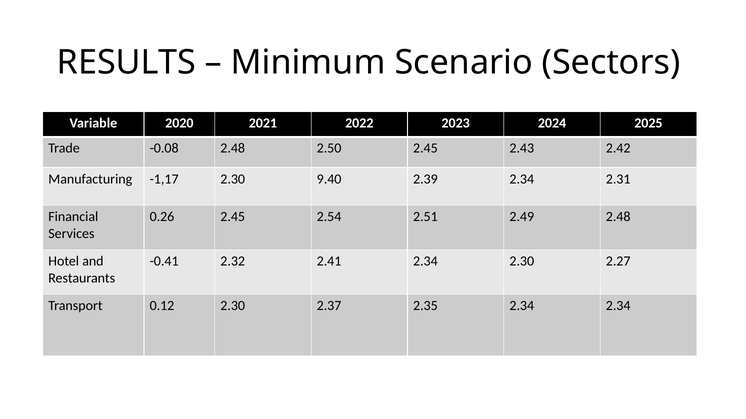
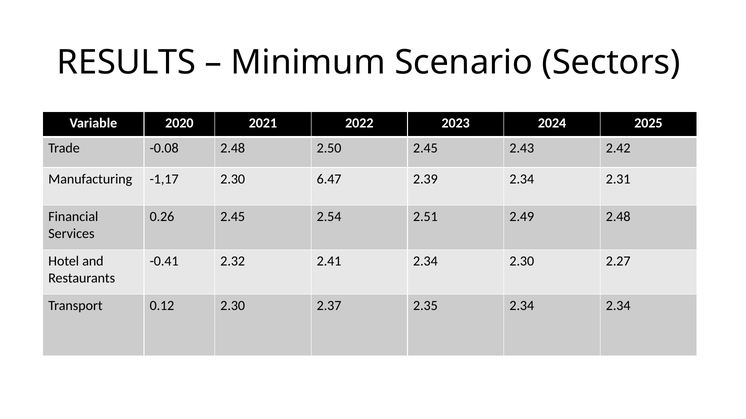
9.40: 9.40 -> 6.47 (329, 179)
